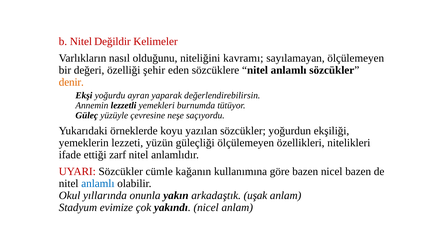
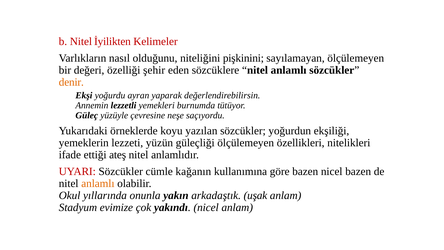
Değildir: Değildir -> İyilikten (112, 41)
kavramı: kavramı -> pişkinini (243, 58)
zarf: zarf -> ateş (118, 155)
anlamlı colour: blue -> orange (98, 183)
